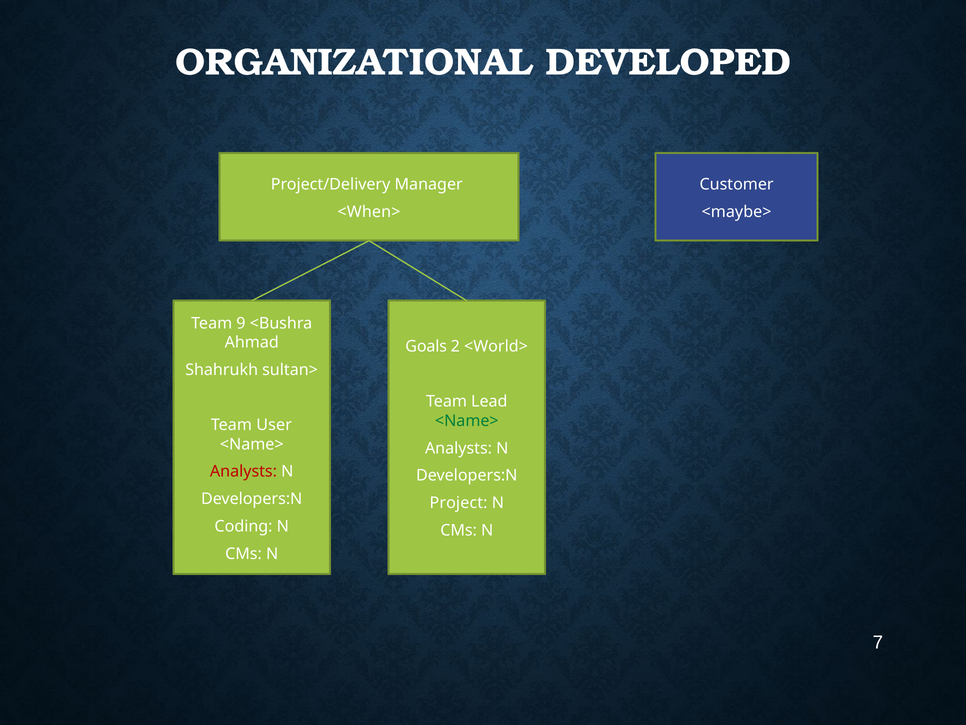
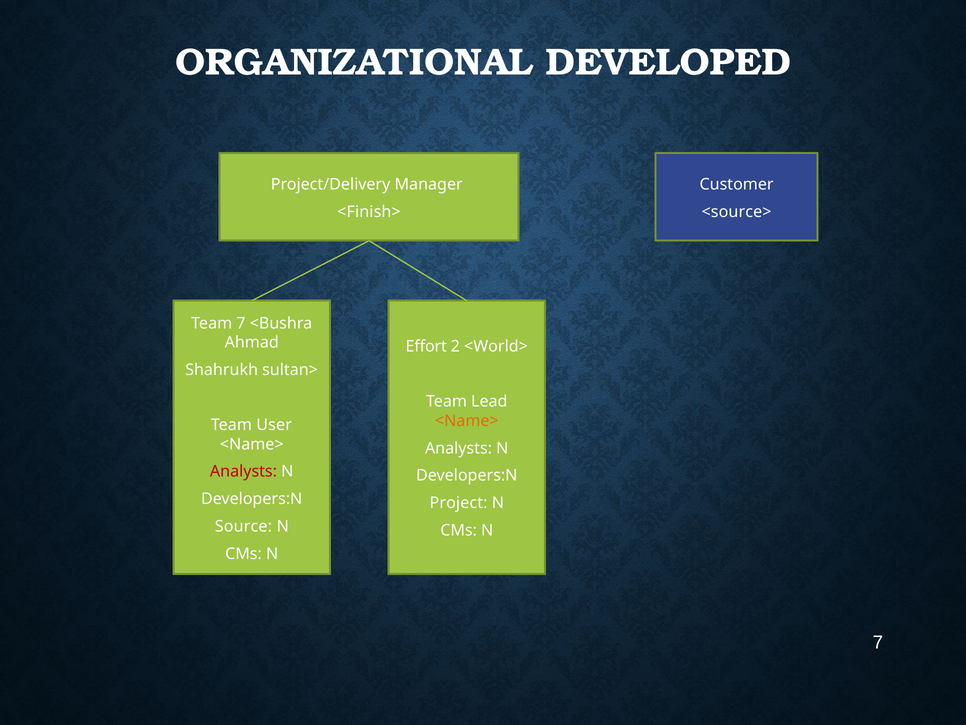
<When>: <When> -> <Finish> (369, 212)
<maybe>: <maybe> -> <source> (737, 212)
Team 9: 9 -> 7 (241, 323)
Goals: Goals -> Effort (426, 346)
<Name> colour: green -> orange (467, 421)
Coding: Coding -> Source (243, 526)
